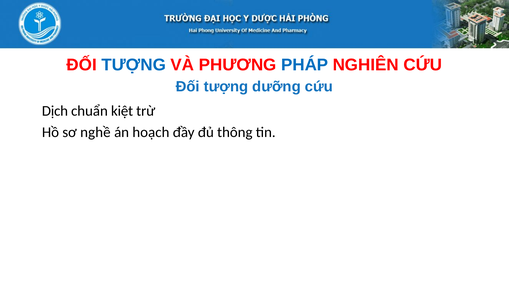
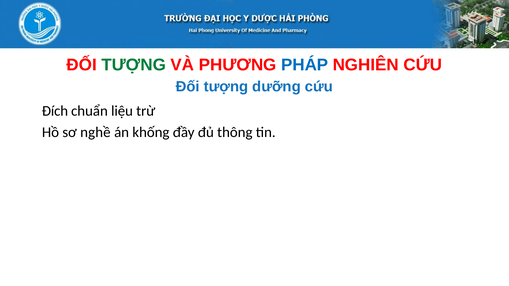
TƯỢNG colour: blue -> green (134, 65)
Dịch: Dịch -> Đích (55, 111)
kiệt: kiệt -> liệu (122, 111)
hoạch: hoạch -> khống (151, 132)
